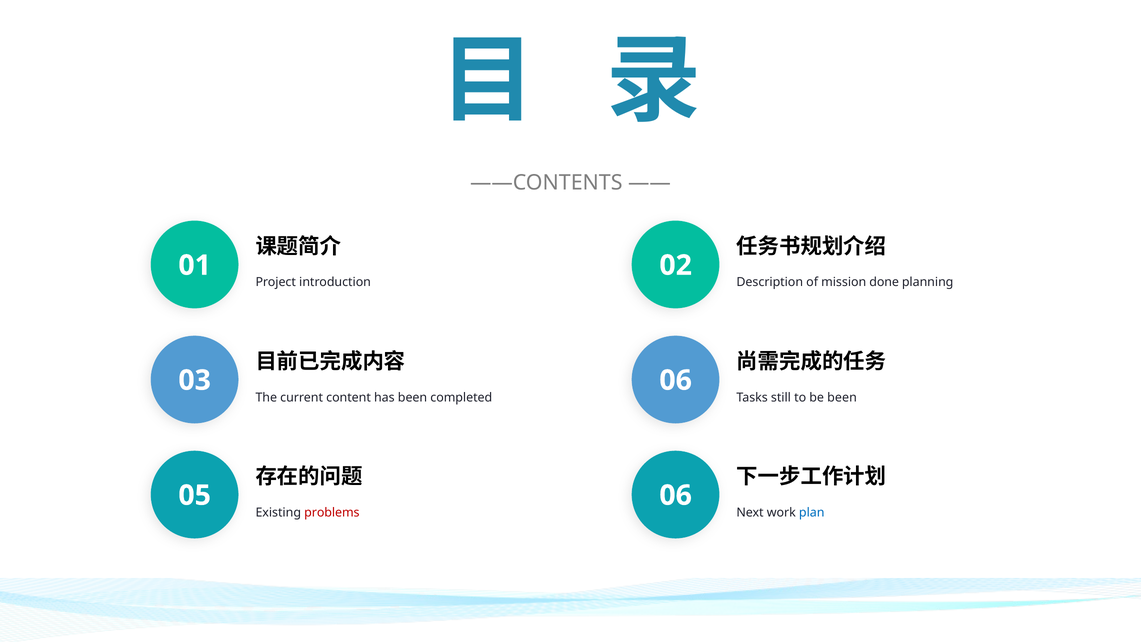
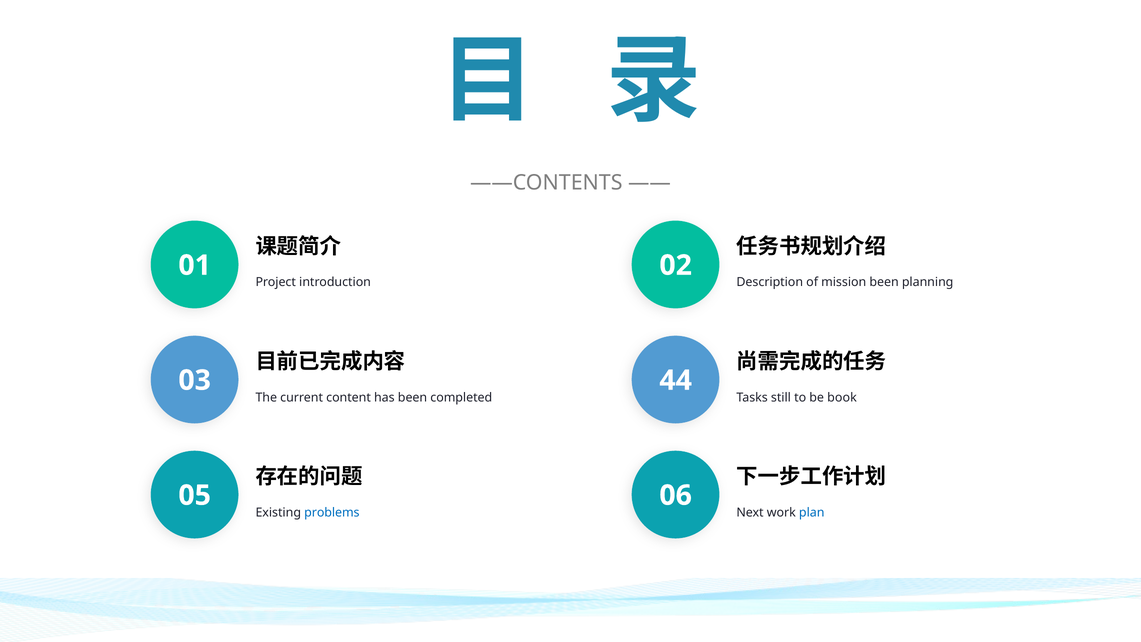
mission done: done -> been (884, 282)
completed 06: 06 -> 44 (676, 380)
be been: been -> book (842, 397)
problems colour: red -> blue (332, 512)
